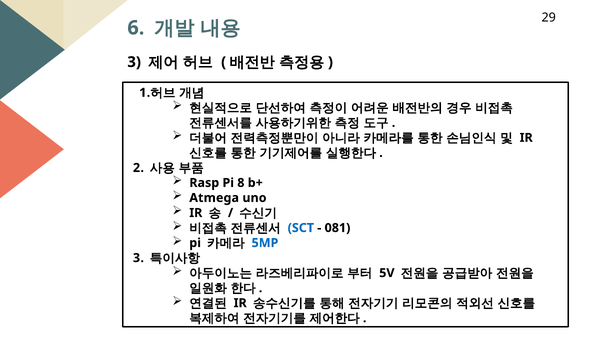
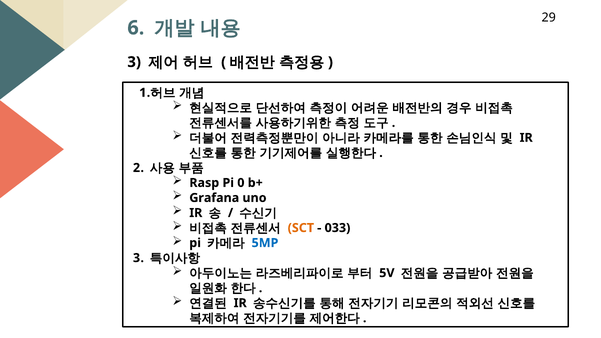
8: 8 -> 0 (241, 183)
Atmega: Atmega -> Grafana (214, 198)
SCT colour: blue -> orange (301, 228)
081: 081 -> 033 (337, 228)
